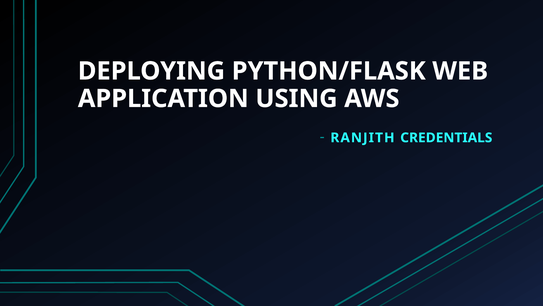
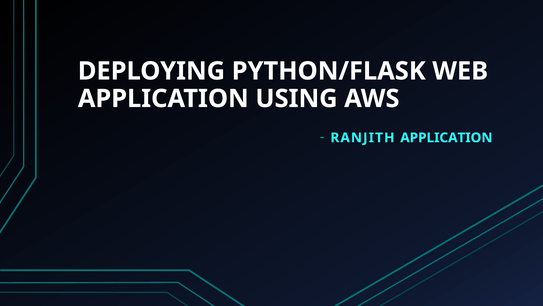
RANJITH CREDENTIALS: CREDENTIALS -> APPLICATION (446, 138)
